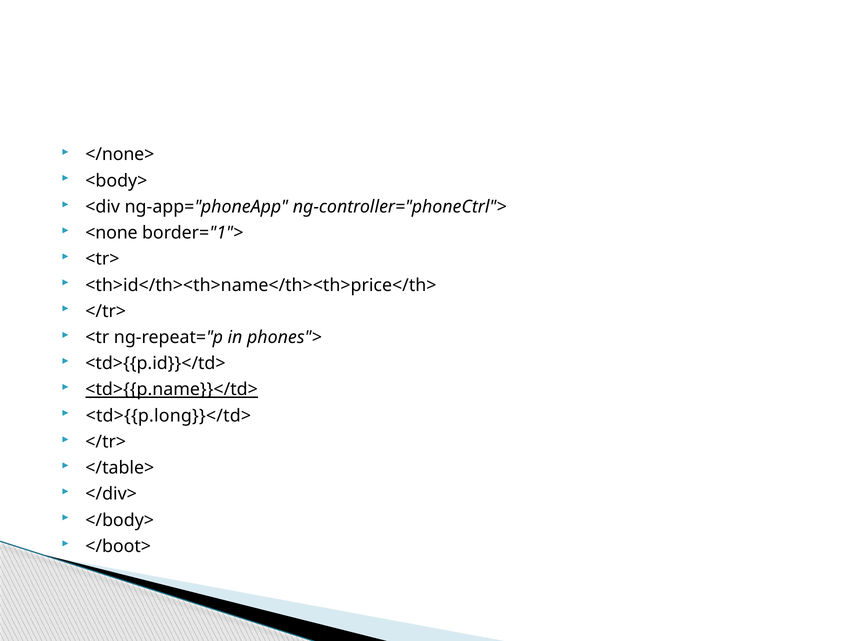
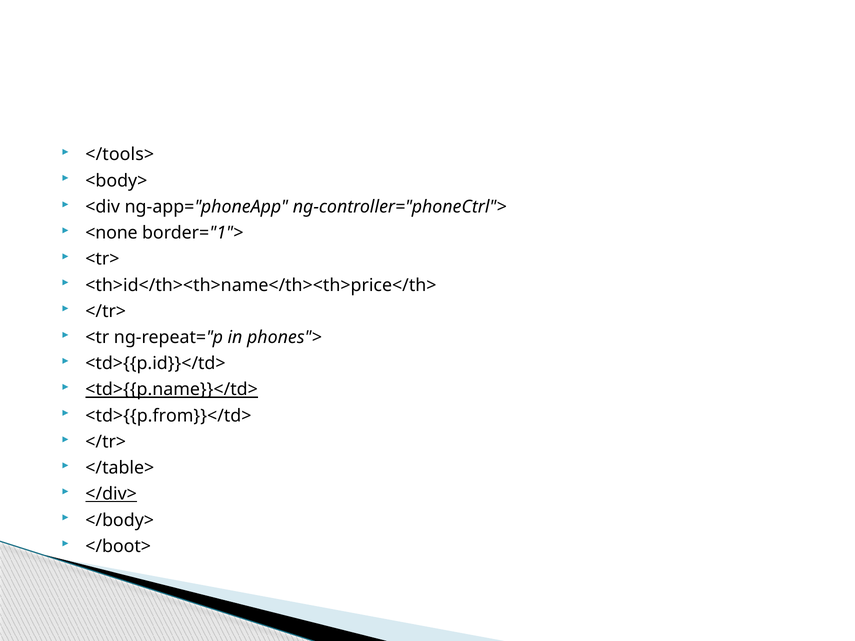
</none>: </none> -> </tools> (120, 155)
<td>{{p.long}}</td>: <td>{{p.long}}</td> -> <td>{{p.from}}</td> (168, 416)
</div> underline: none -> present (111, 494)
